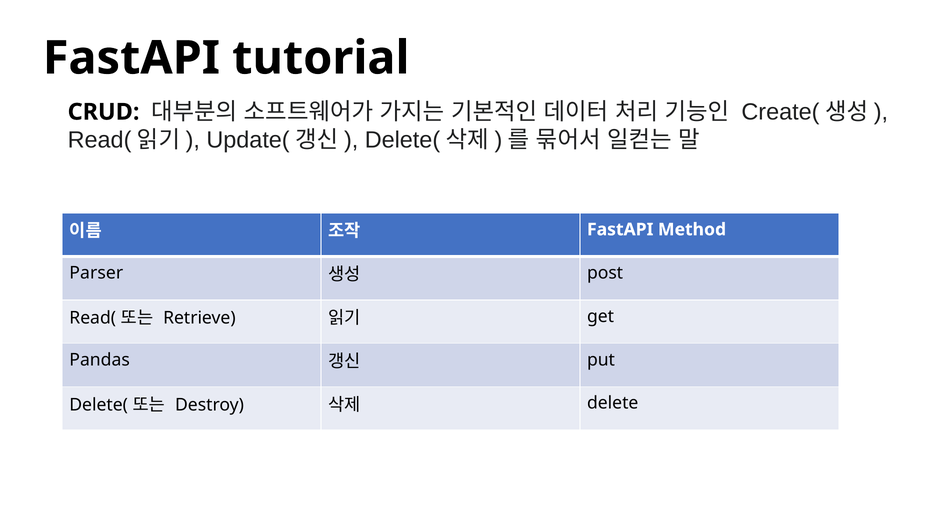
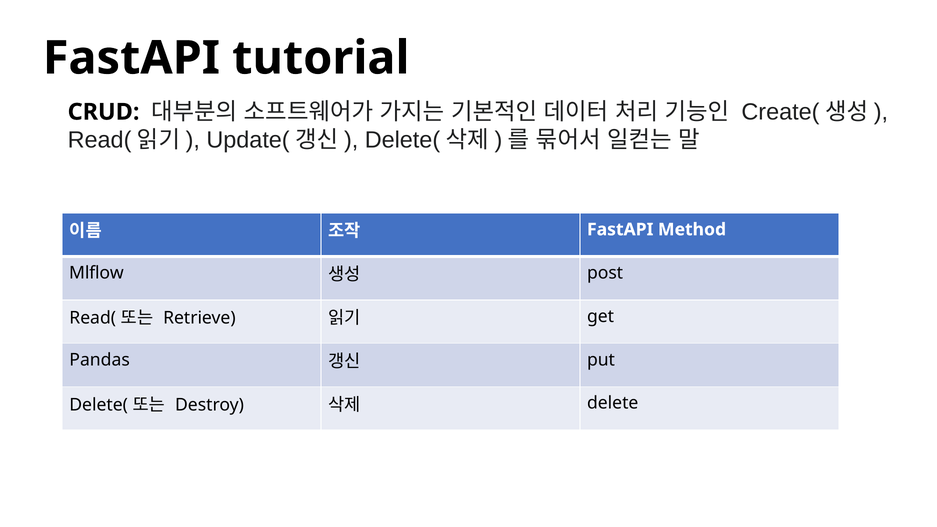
Parser: Parser -> Mlflow (96, 273)
